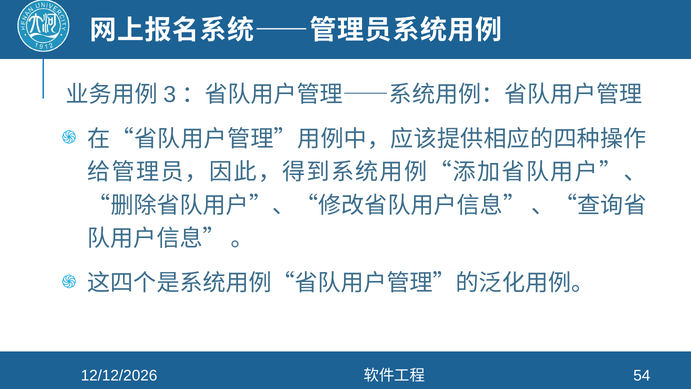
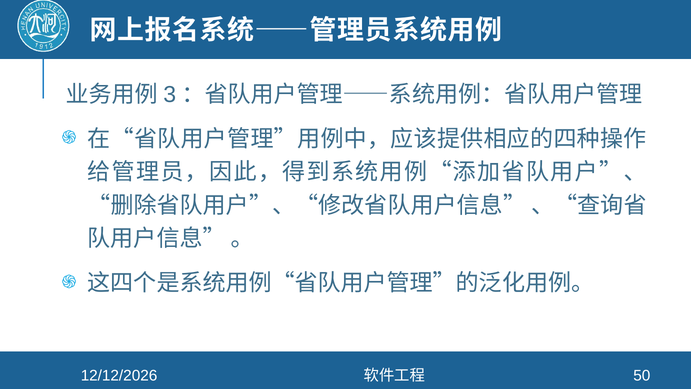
54: 54 -> 50 (642, 376)
